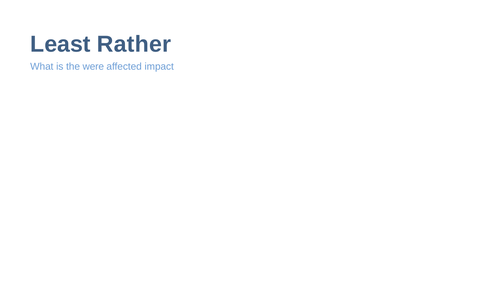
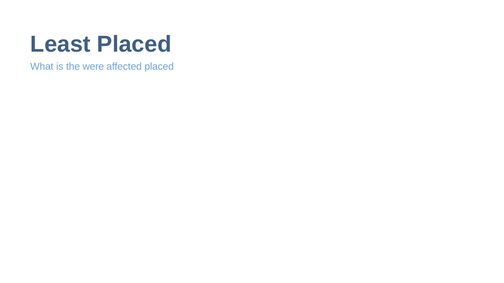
Least Rather: Rather -> Placed (134, 44)
affected impact: impact -> placed (159, 67)
